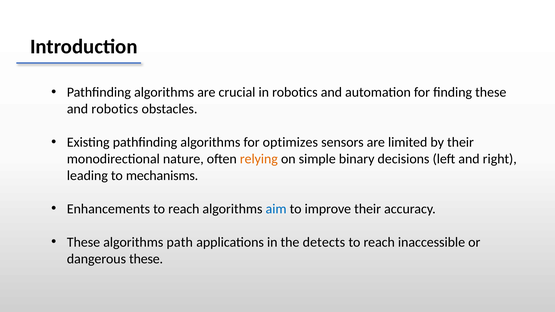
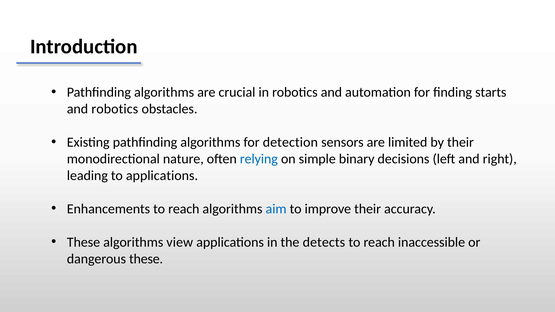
finding these: these -> starts (491, 92)
optimizes: optimizes -> detection (290, 142)
relying colour: orange -> blue (259, 159)
to mechanisms: mechanisms -> applications (162, 176)
path: path -> view (180, 242)
